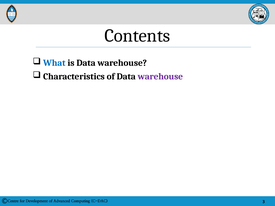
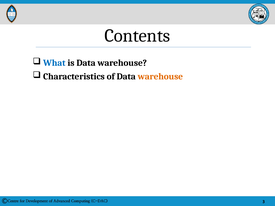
warehouse colour: purple -> orange (160, 77)
